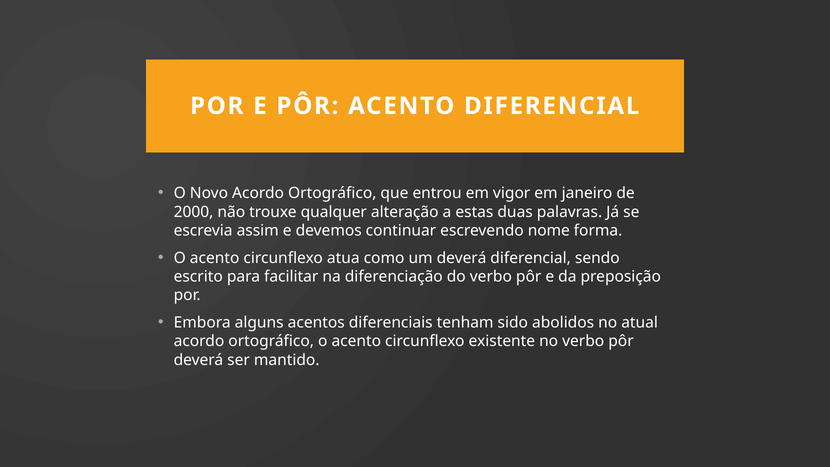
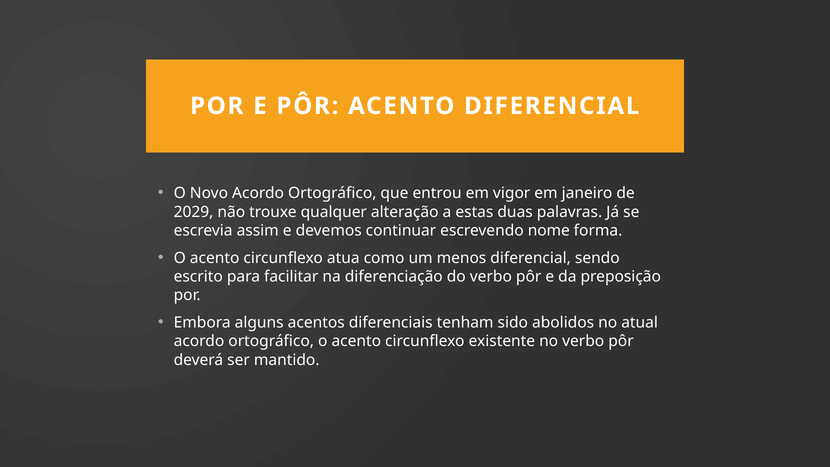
2000: 2000 -> 2029 (194, 212)
um deverá: deverá -> menos (462, 258)
